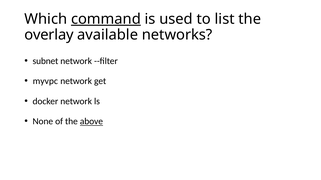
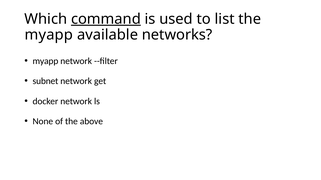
overlay: overlay -> myapp (49, 35)
subnet: subnet -> myapp (45, 61)
myvpc: myvpc -> subnet (45, 81)
above underline: present -> none (91, 122)
